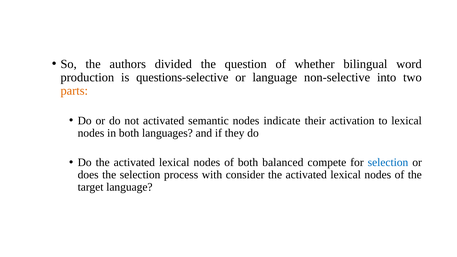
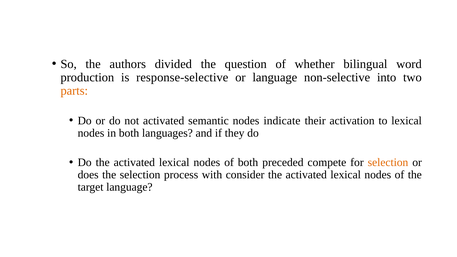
questions-selective: questions-selective -> response-selective (182, 77)
balanced: balanced -> preceded (283, 162)
selection colour: blue -> orange (388, 162)
